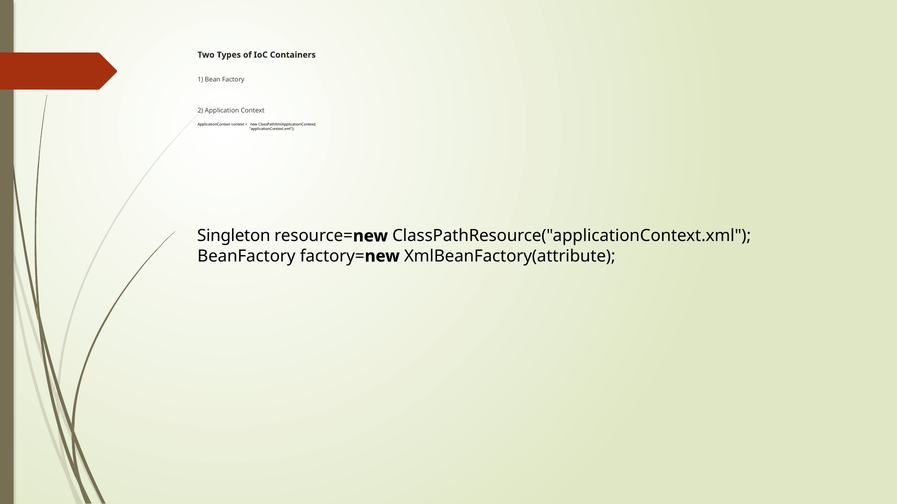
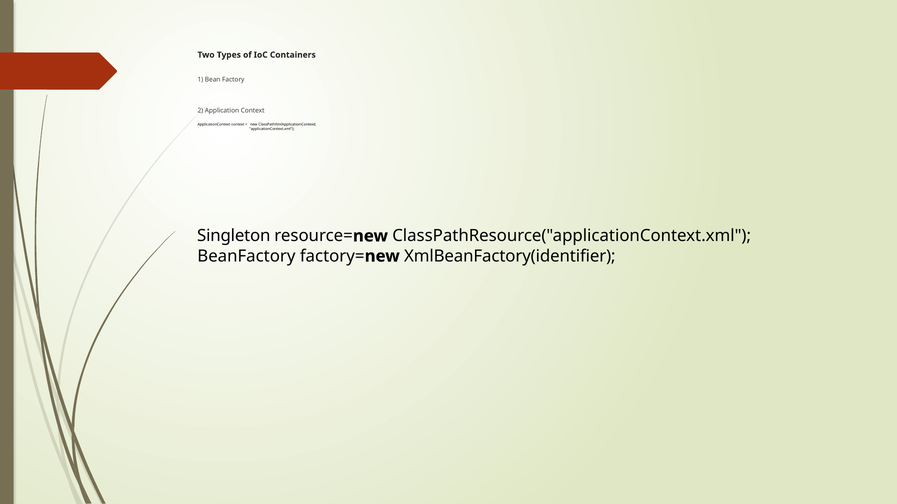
XmlBeanFactory(attribute: XmlBeanFactory(attribute -> XmlBeanFactory(identifier (510, 256)
